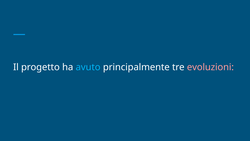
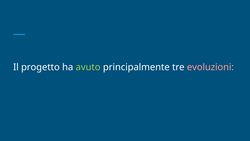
avuto colour: light blue -> light green (88, 67)
